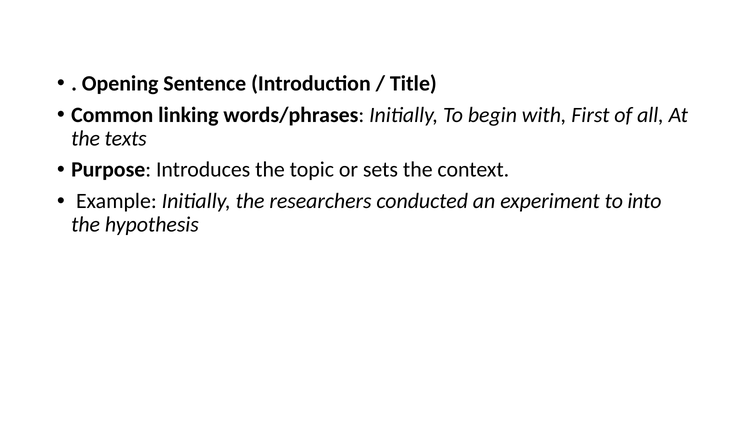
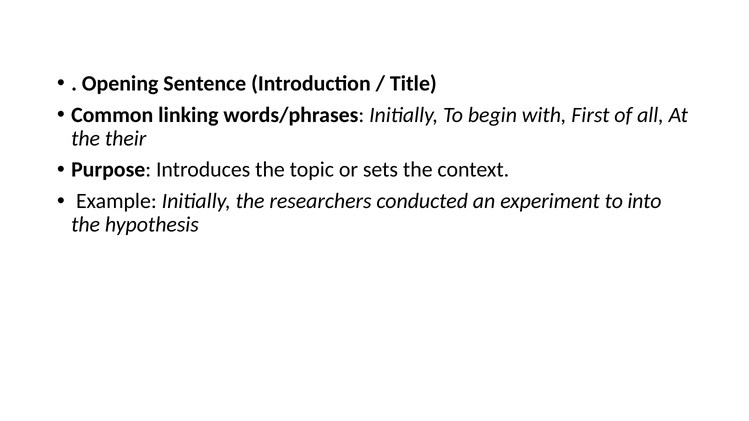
texts: texts -> their (126, 139)
